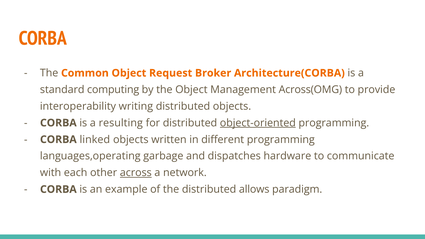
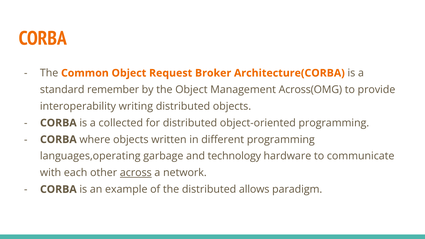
computing: computing -> remember (113, 90)
resulting: resulting -> collected (121, 123)
object-oriented underline: present -> none (258, 123)
linked: linked -> where (95, 140)
dispatches: dispatches -> technology (234, 156)
